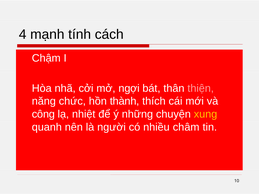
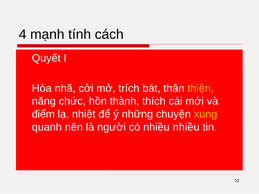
Chậm: Chậm -> Quyết (46, 58)
ngợi: ngợi -> trích (129, 88)
thiện colour: pink -> yellow (201, 88)
công: công -> điểm (43, 114)
nhiều châm: châm -> nhiều (186, 127)
